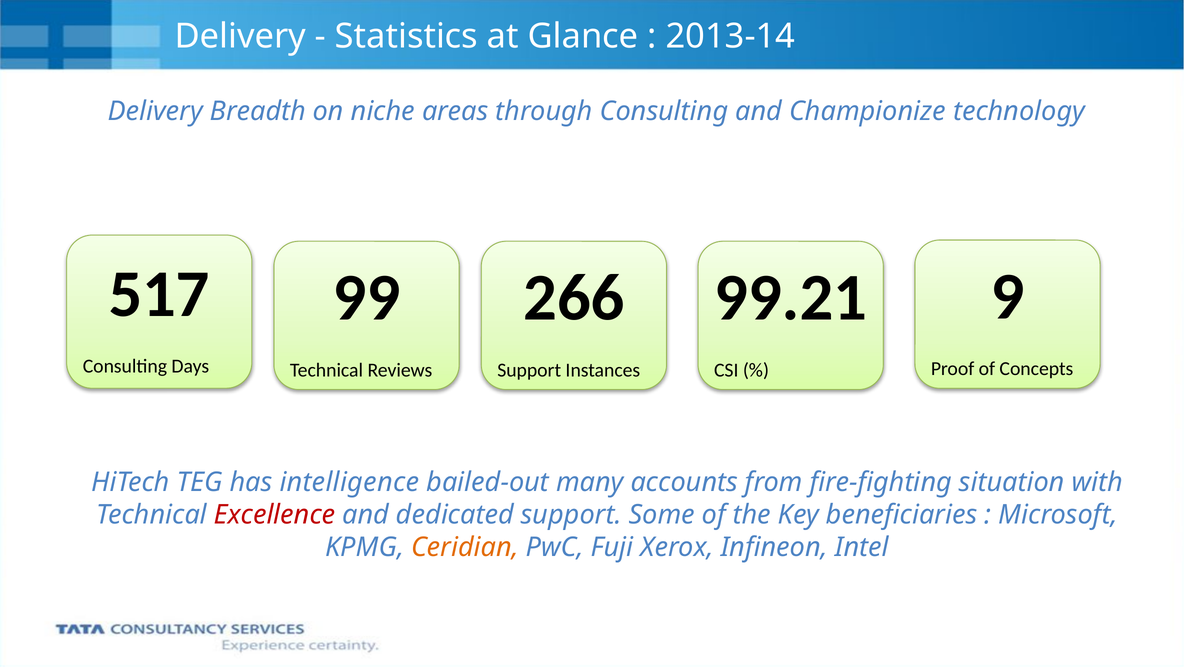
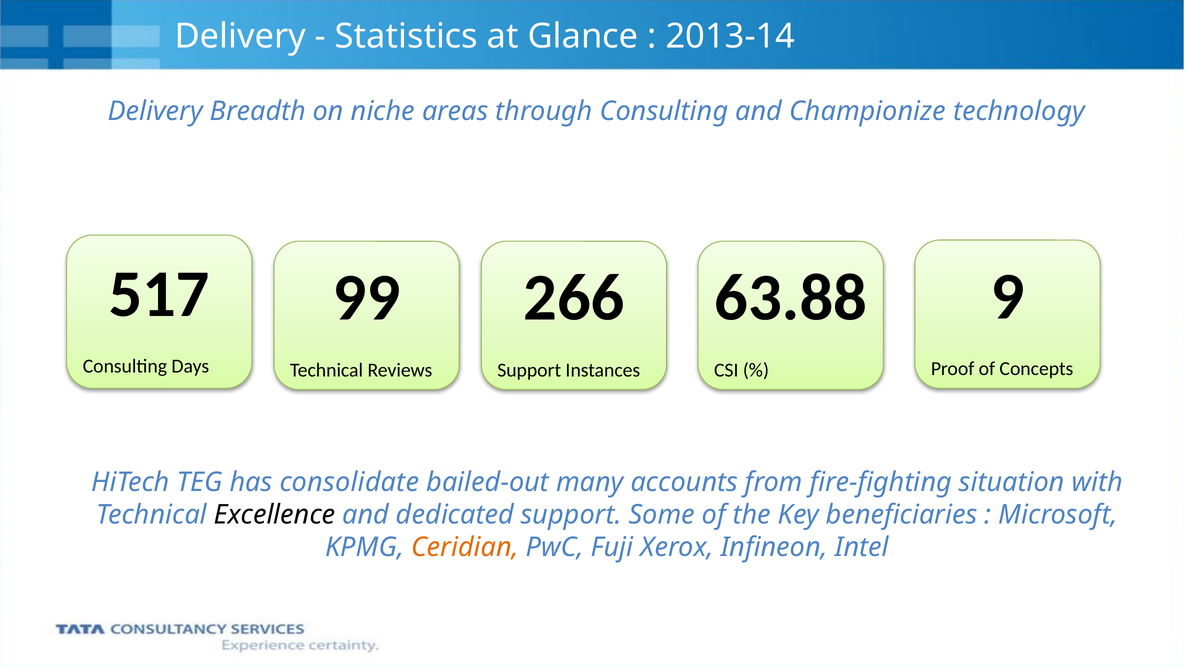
99.21: 99.21 -> 63.88 (791, 298)
intelligence: intelligence -> consolidate (349, 482)
Excellence colour: red -> black (275, 514)
